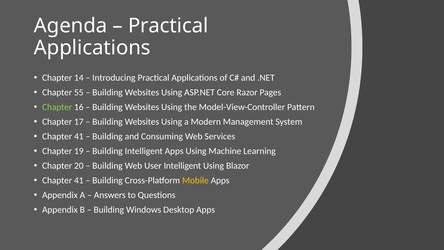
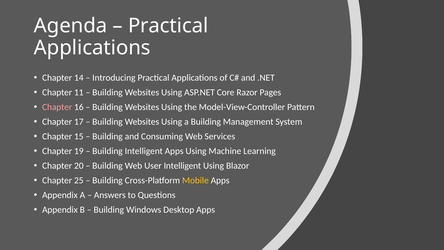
55: 55 -> 11 (79, 92)
Chapter colour: light green -> pink (57, 107)
a Modern: Modern -> Building (206, 122)
41: 41 -> 15 (79, 136)
41: 41 -> 25 (79, 180)
